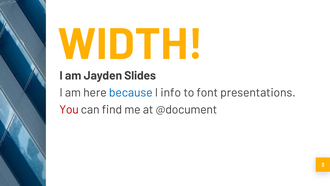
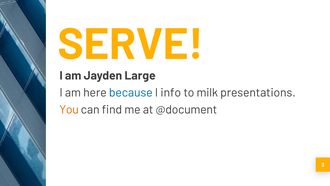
WIDTH: WIDTH -> SERVE (131, 45)
Slides: Slides -> Large (140, 75)
font: font -> milk (207, 92)
You colour: red -> orange (69, 110)
